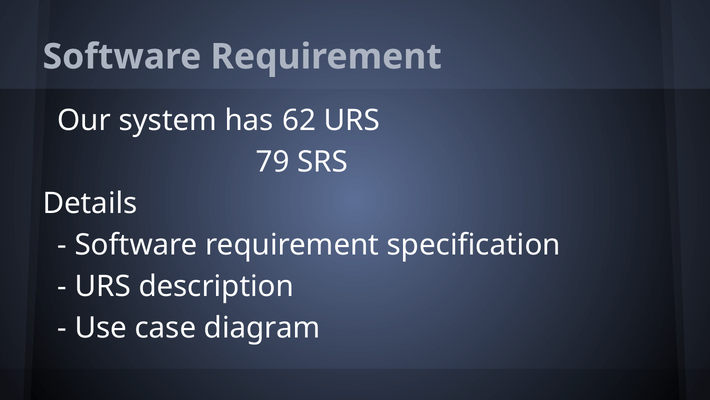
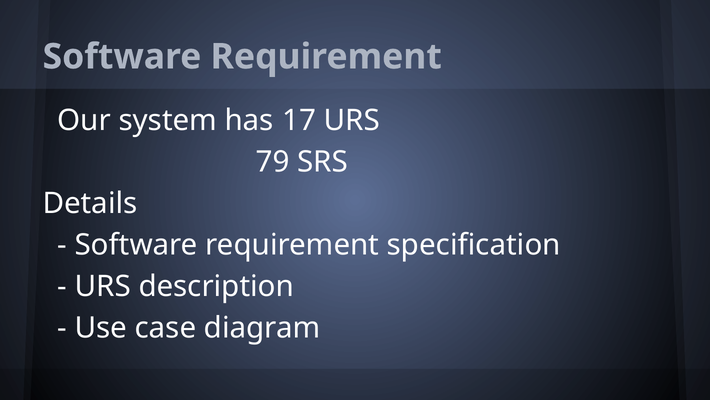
62: 62 -> 17 (299, 120)
